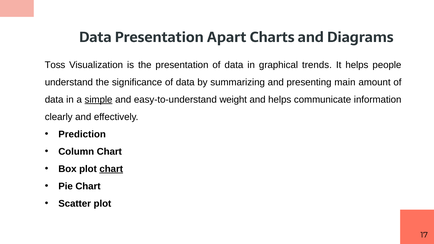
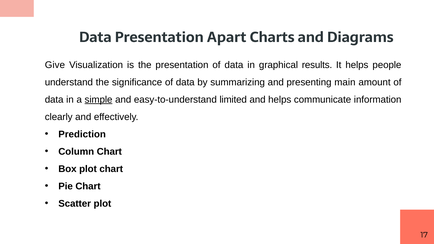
Toss: Toss -> Give (55, 65)
trends: trends -> results (317, 65)
weight: weight -> limited (233, 100)
chart underline: present -> none (111, 169)
